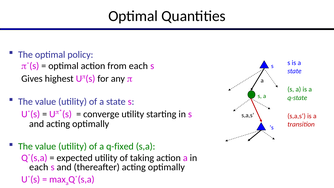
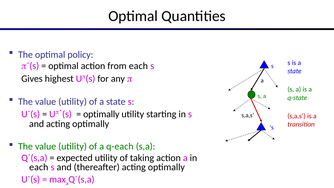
converge: converge -> optimally (101, 114)
q-fixed: q-fixed -> q-each (120, 146)
